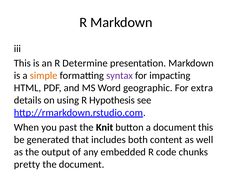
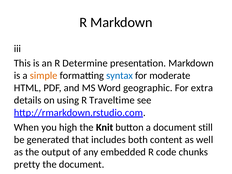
syntax colour: purple -> blue (120, 75)
impacting: impacting -> moderate (170, 75)
Hypothesis: Hypothesis -> Traveltime (112, 100)
past: past -> high (68, 127)
document this: this -> still (206, 127)
